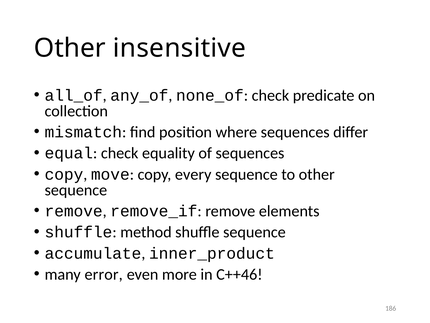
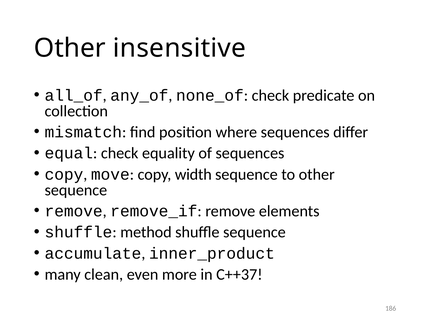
every: every -> width (193, 174)
error: error -> clean (104, 274)
C++46: C++46 -> C++37 (239, 274)
